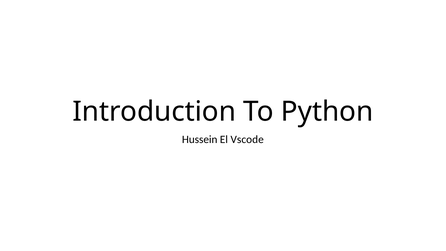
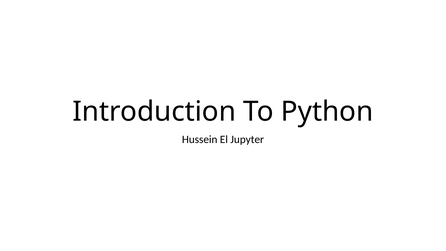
Vscode: Vscode -> Jupyter (247, 139)
